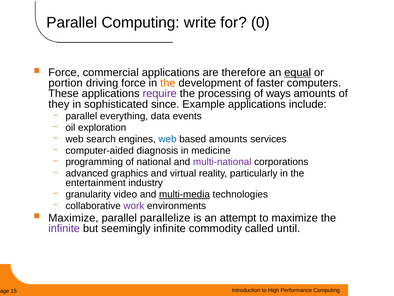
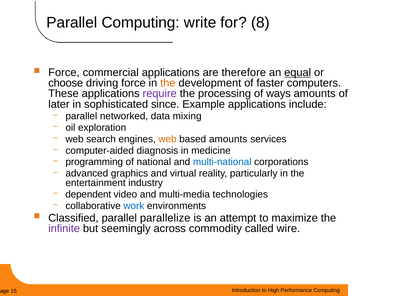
0: 0 -> 8 (260, 22)
portion: portion -> choose (66, 83)
they: they -> later (59, 104)
everything: everything -> networked (124, 116)
events: events -> mixing (187, 116)
web colour: blue -> orange (168, 139)
multi-national colour: purple -> blue (222, 162)
granularity: granularity -> dependent (88, 194)
multi-media underline: present -> none (184, 194)
work colour: purple -> blue (134, 205)
Maximize: Maximize -> Classified (73, 218)
seemingly infinite: infinite -> across (170, 228)
until: until -> wire (288, 228)
